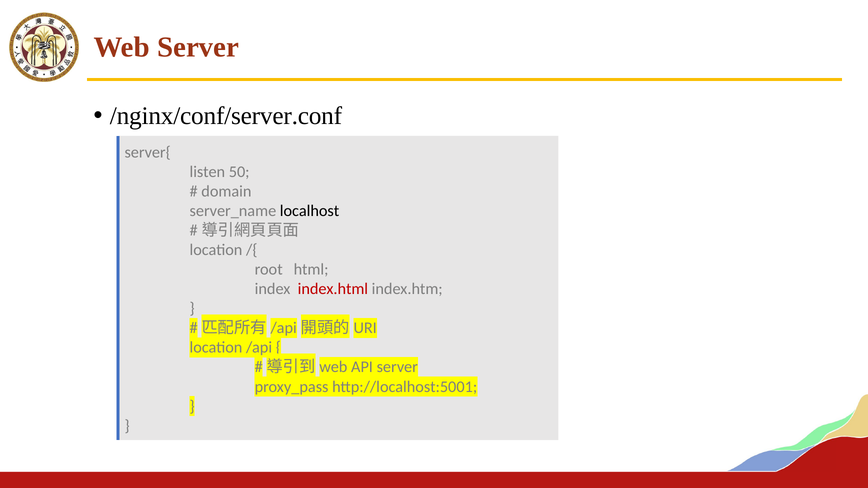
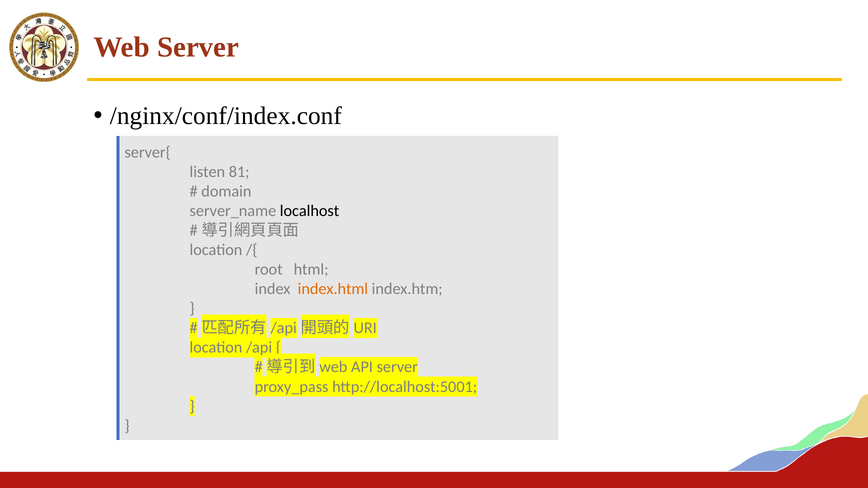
/nginx/conf/server.conf: /nginx/conf/server.conf -> /nginx/conf/index.conf (226, 116)
50: 50 -> 81 (239, 172)
index.html colour: red -> orange (333, 289)
